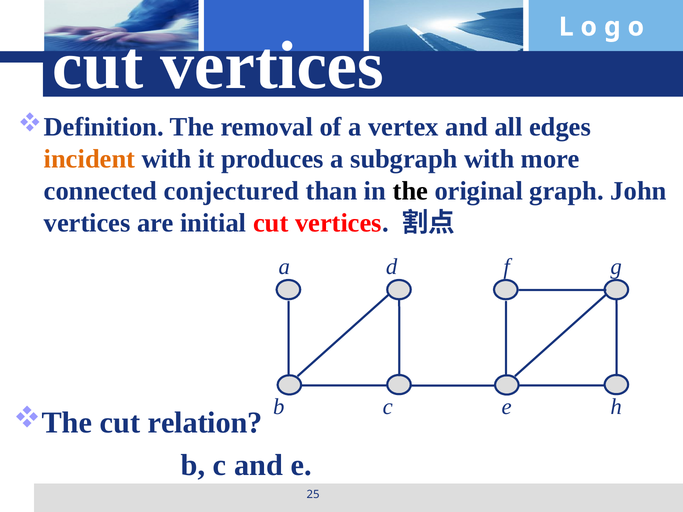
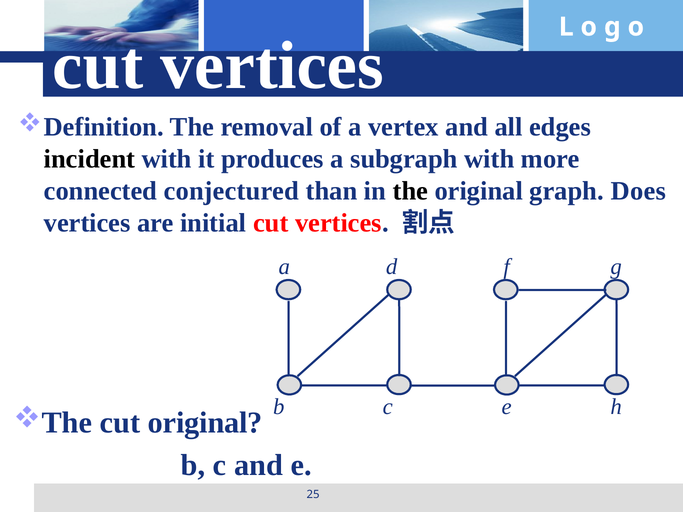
incident colour: orange -> black (89, 159)
John: John -> Does (638, 191)
cut relation: relation -> original (205, 423)
